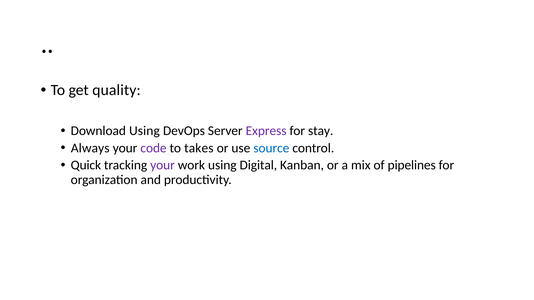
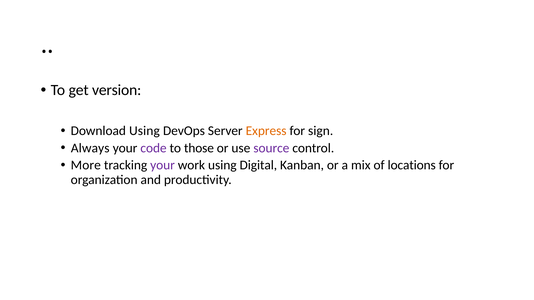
quality: quality -> version (117, 90)
Express colour: purple -> orange (266, 131)
stay: stay -> sign (321, 131)
takes: takes -> those (199, 148)
source colour: blue -> purple (271, 148)
Quick: Quick -> More (86, 165)
pipelines: pipelines -> locations (412, 165)
